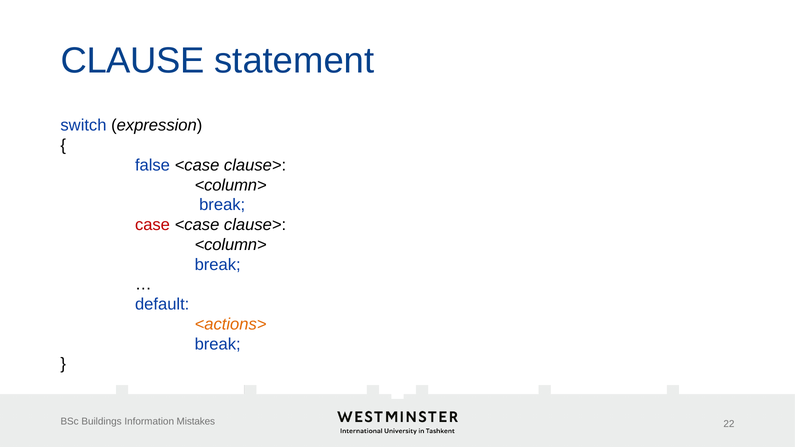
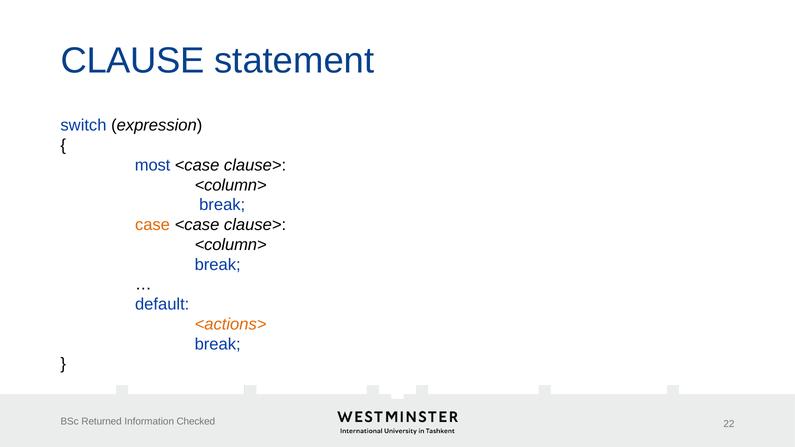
false: false -> most (153, 165)
case colour: red -> orange (152, 225)
Buildings: Buildings -> Returned (102, 422)
Mistakes: Mistakes -> Checked (196, 422)
